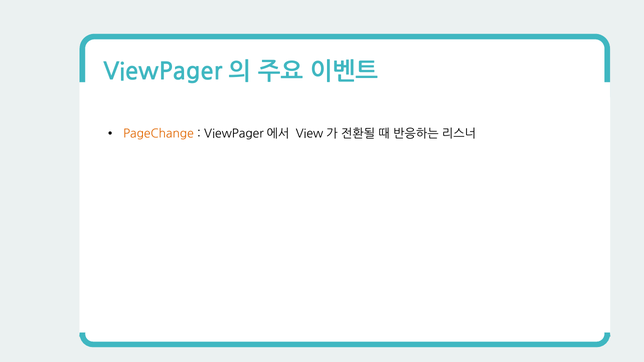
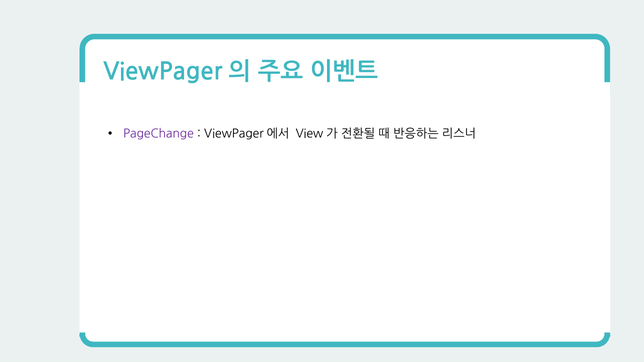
PageChange colour: orange -> purple (158, 134)
